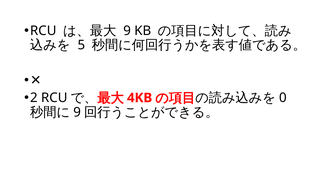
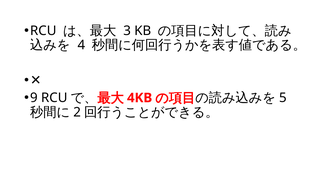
9: 9 -> 3 (127, 31)
5: 5 -> 4 (81, 45)
2: 2 -> 9 (34, 98)
0: 0 -> 5 (283, 98)
9: 9 -> 2 (77, 112)
